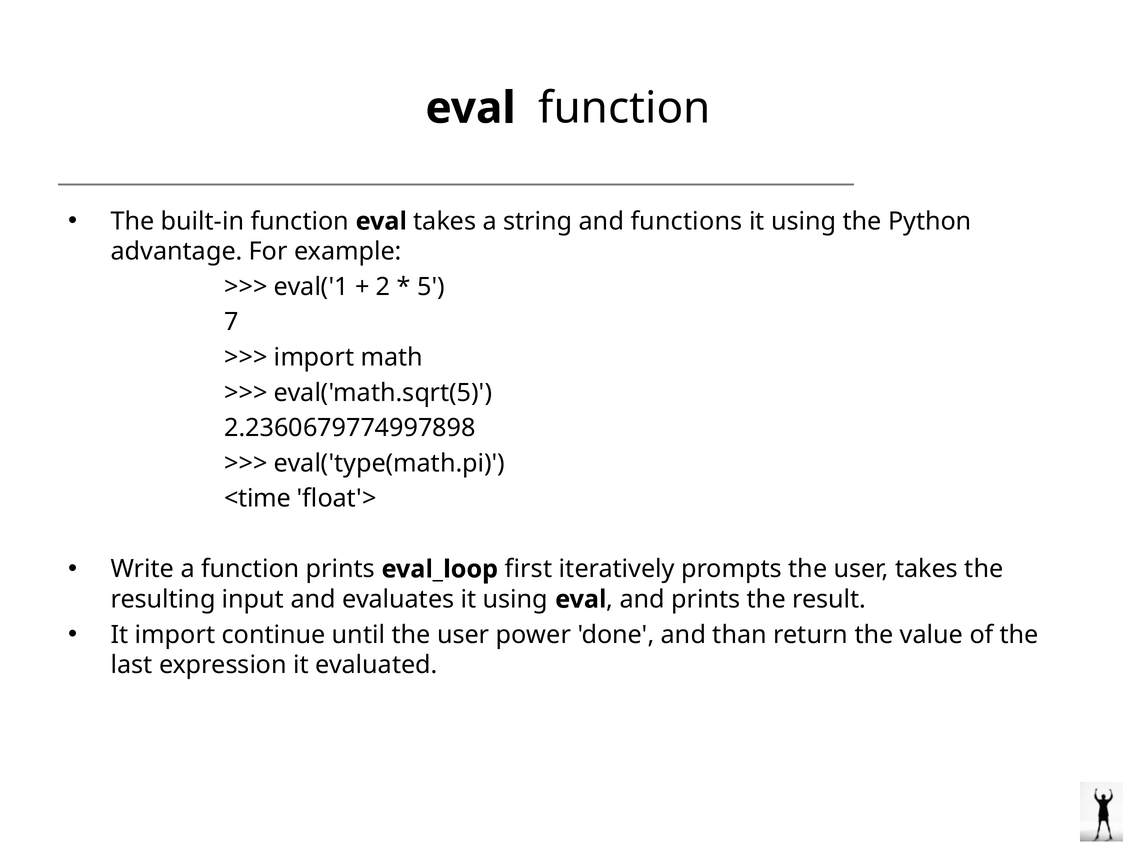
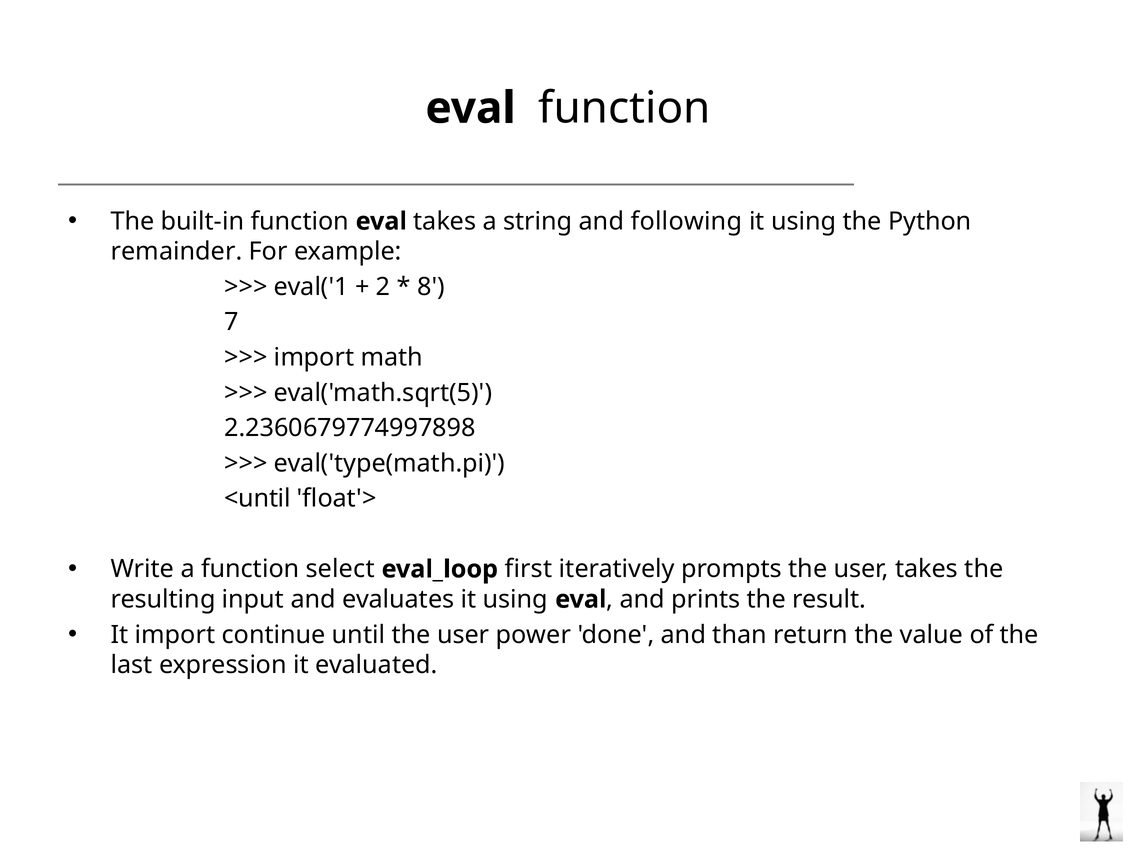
functions: functions -> following (686, 221)
advantage: advantage -> remainder (177, 252)
5: 5 -> 8 (431, 287)
<time: <time -> <until (257, 499)
function prints: prints -> select (340, 569)
